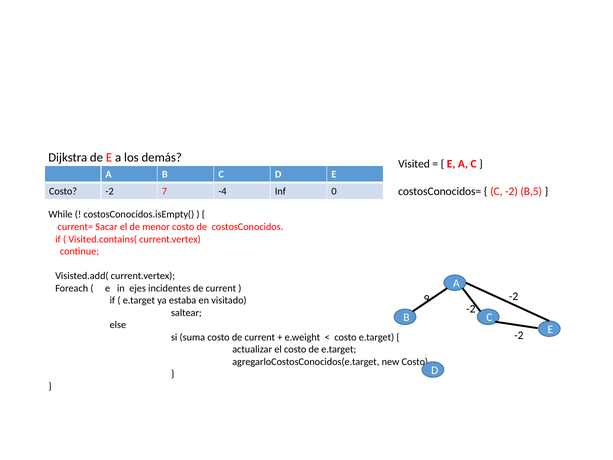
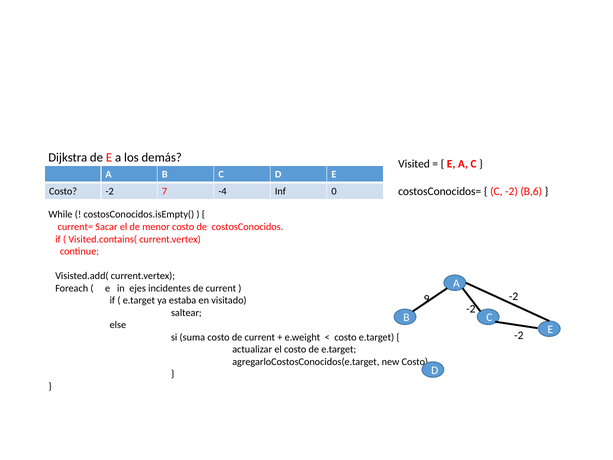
B,5: B,5 -> B,6 (531, 191)
